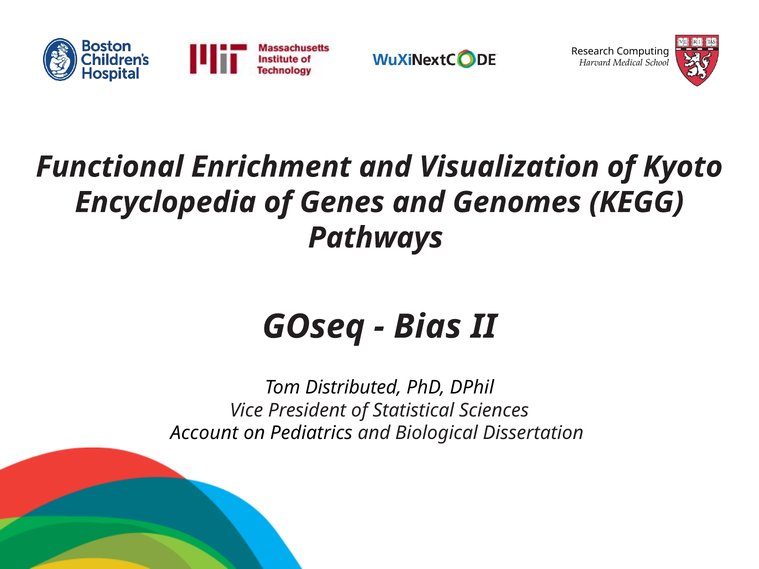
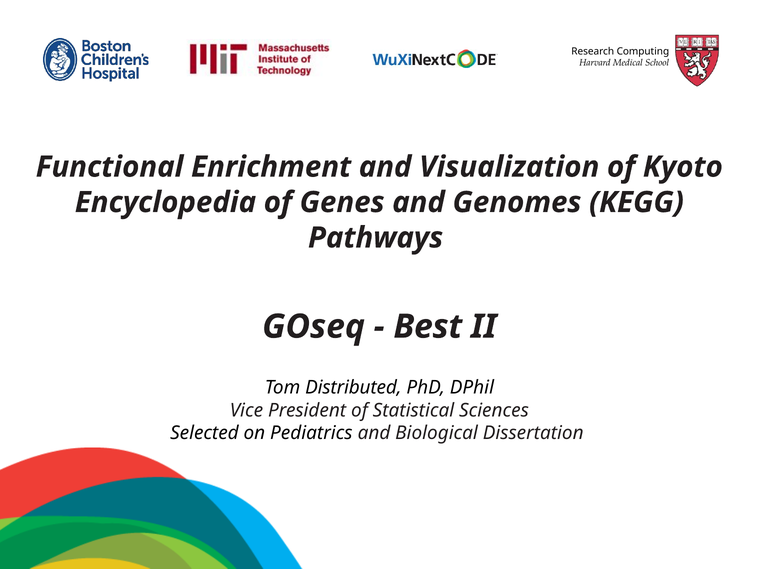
Bias: Bias -> Best (428, 327)
Account: Account -> Selected (204, 433)
